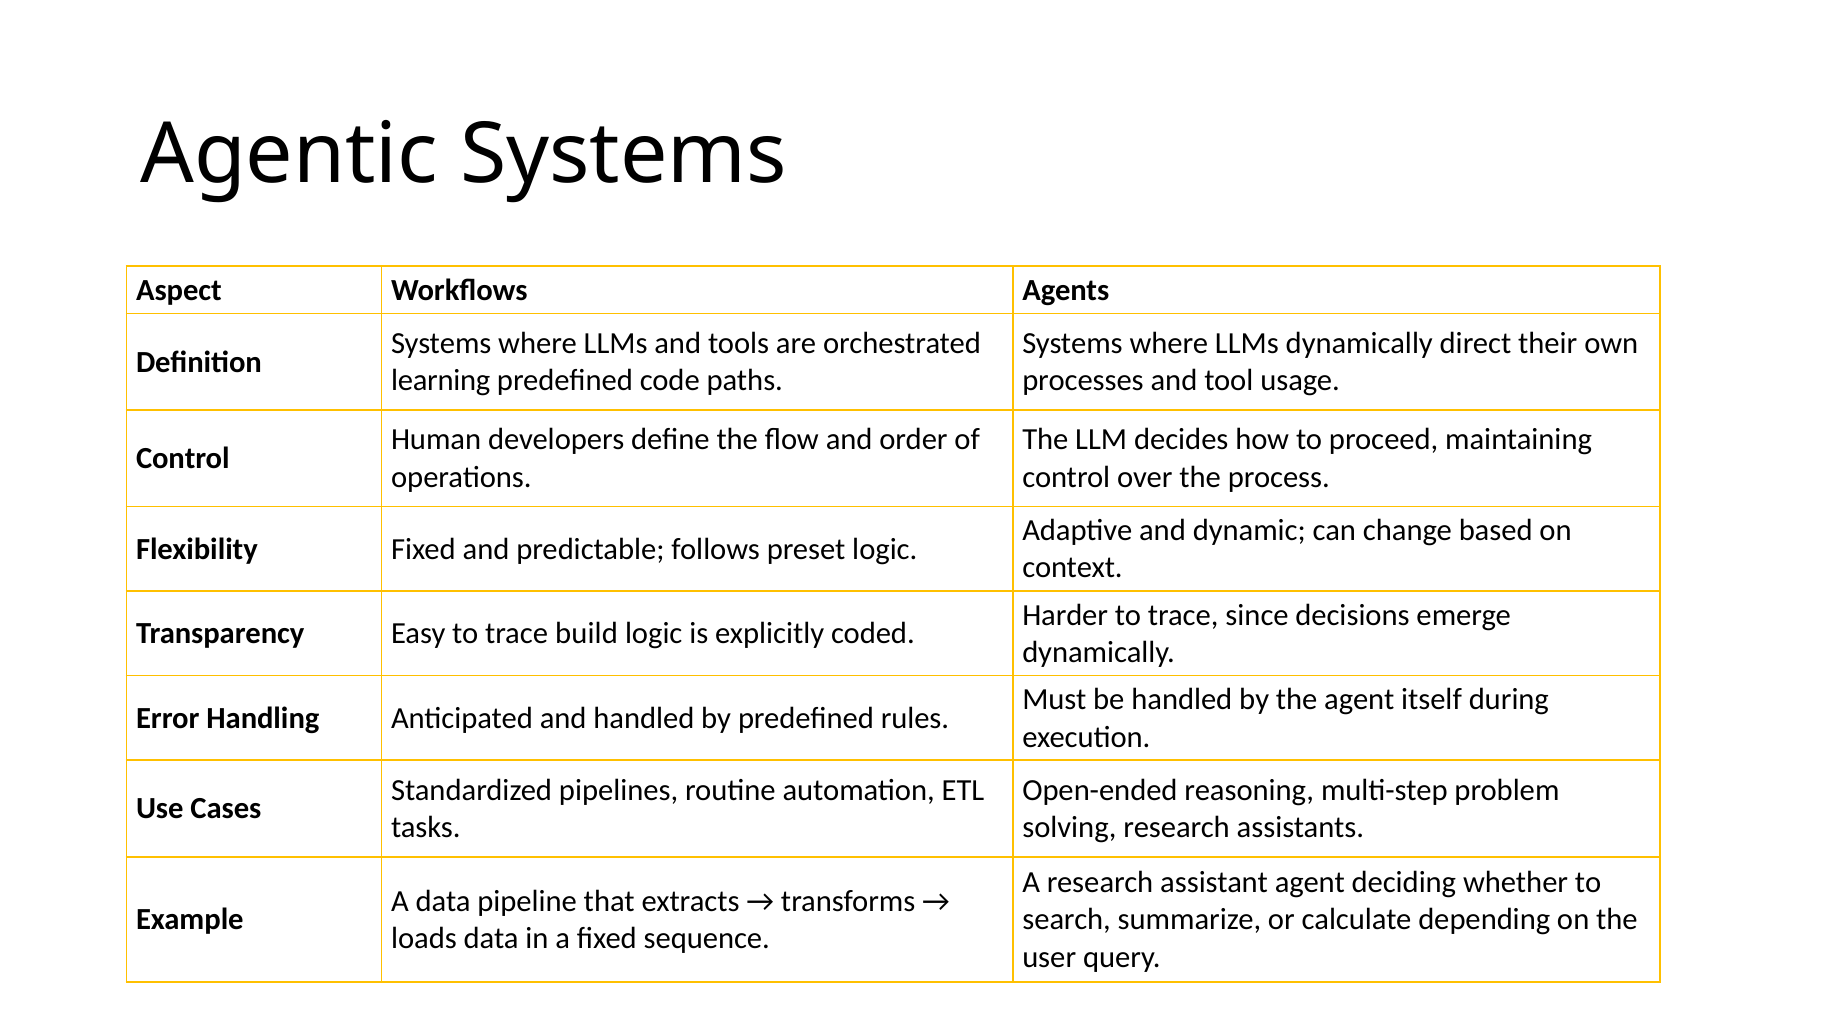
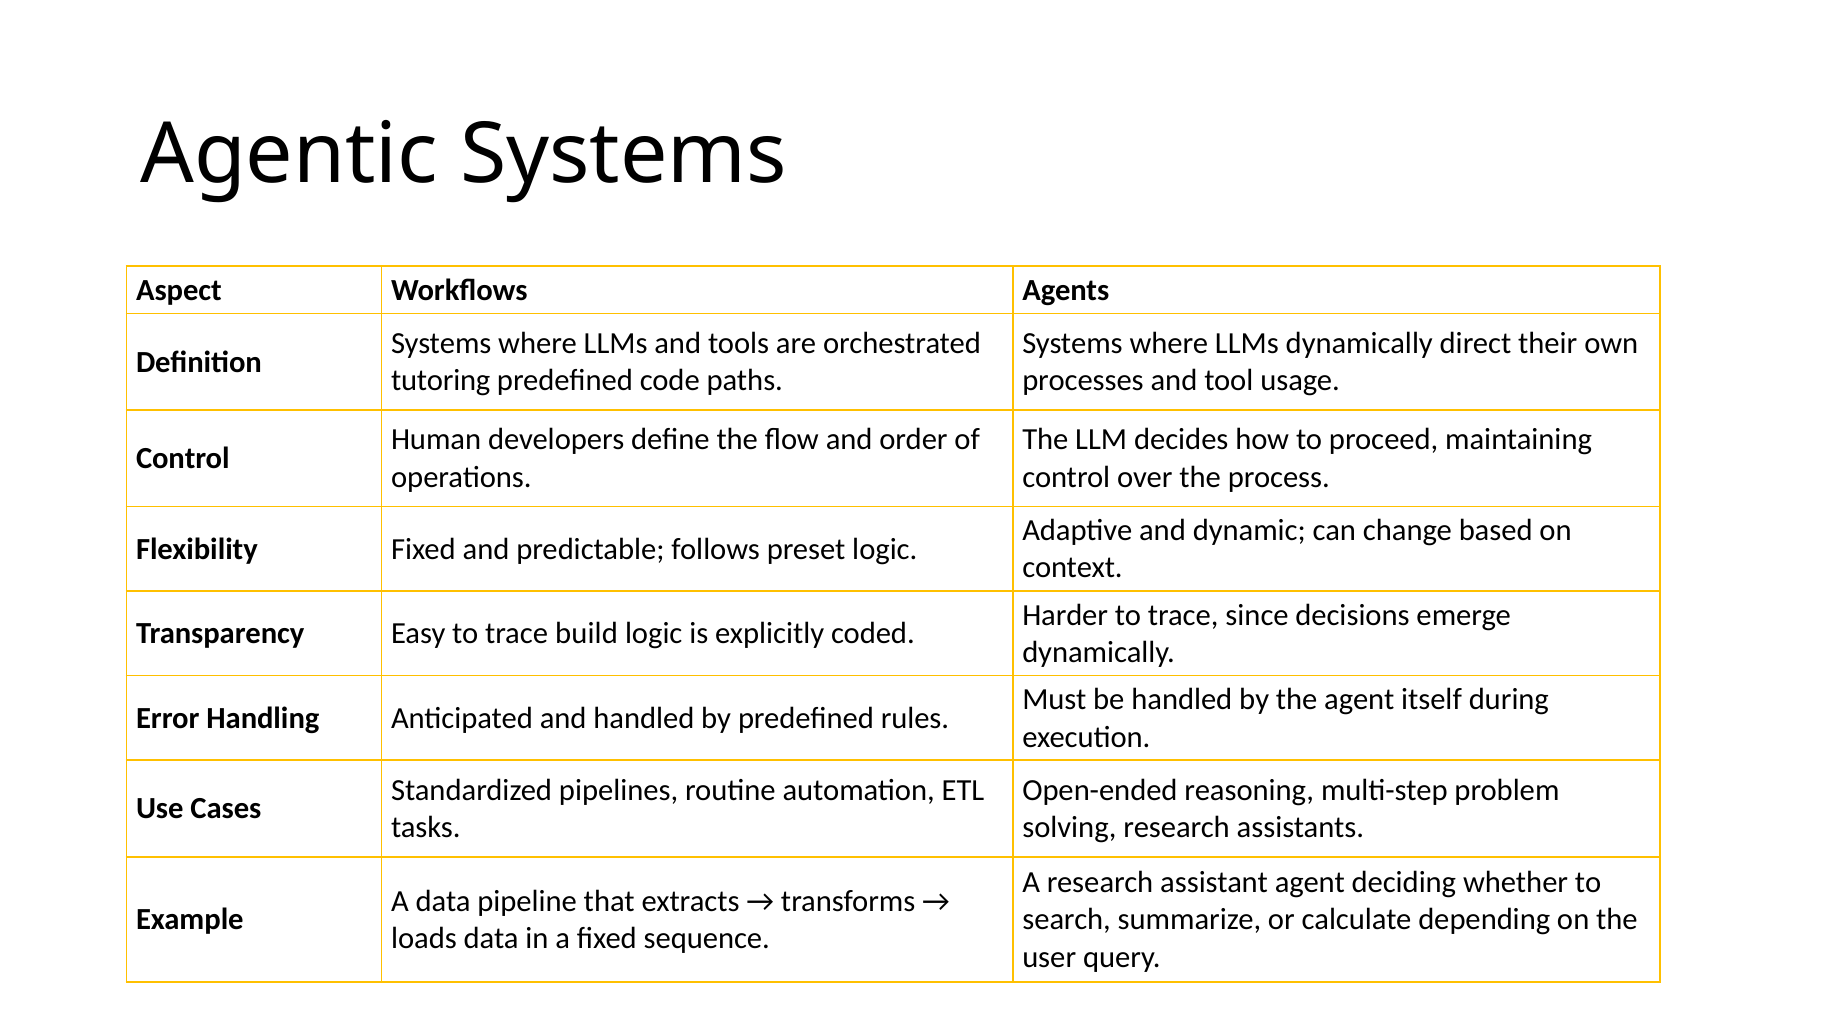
learning: learning -> tutoring (441, 381)
